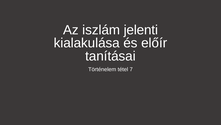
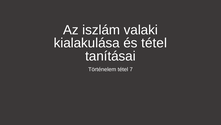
jelenti: jelenti -> valaki (141, 30)
és előír: előír -> tétel (154, 43)
